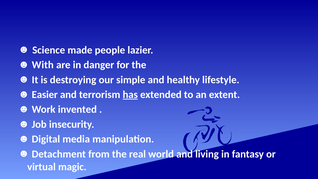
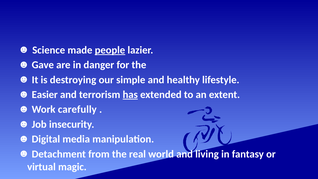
people underline: none -> present (110, 50)
With: With -> Gave (43, 65)
invented: invented -> carefully (77, 109)
